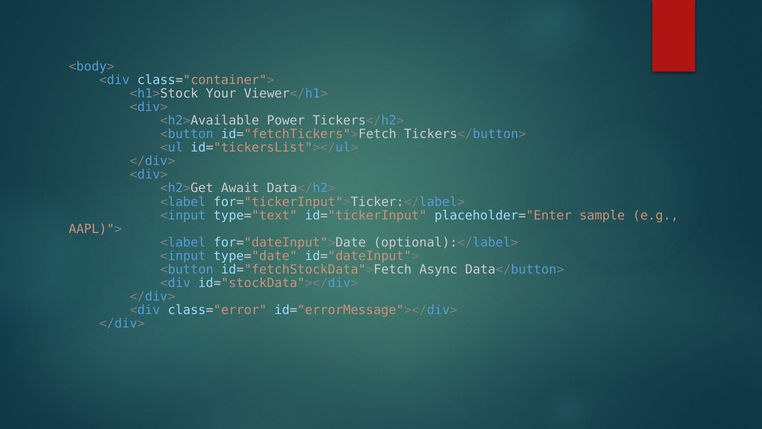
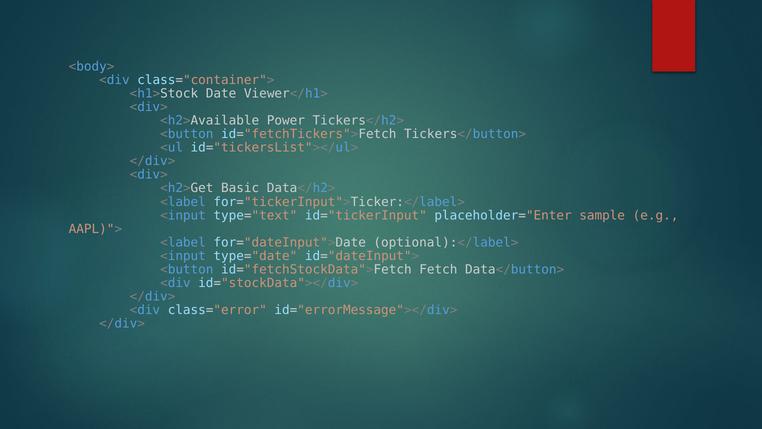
Your: Your -> Date (221, 94)
Await: Await -> Basic (240, 188)
Async: Async -> Fetch (438, 269)
